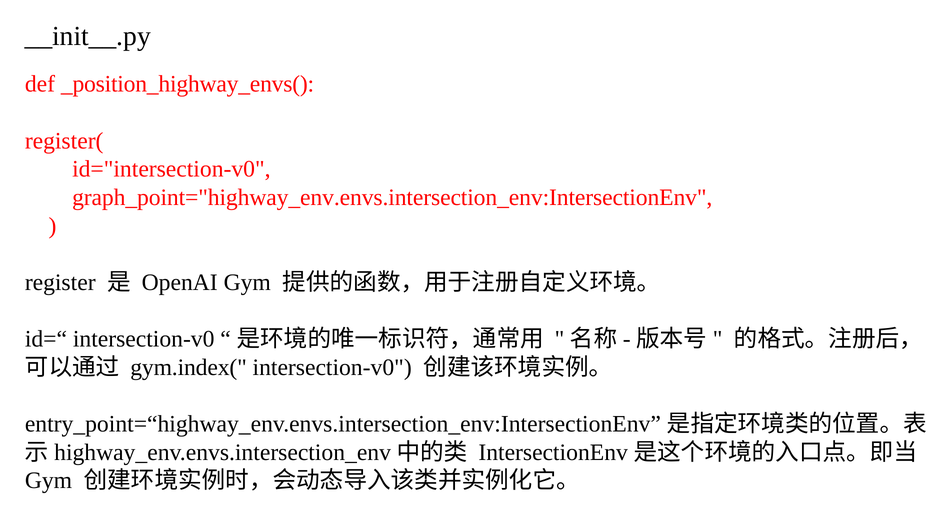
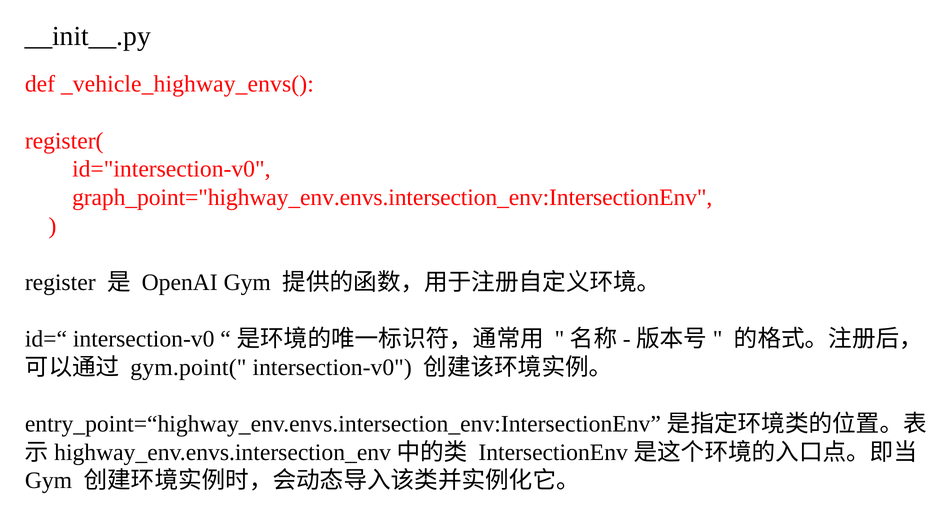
_position_highway_envs(: _position_highway_envs( -> _vehicle_highway_envs( (187, 84)
gym.index(: gym.index( -> gym.point( (188, 368)
